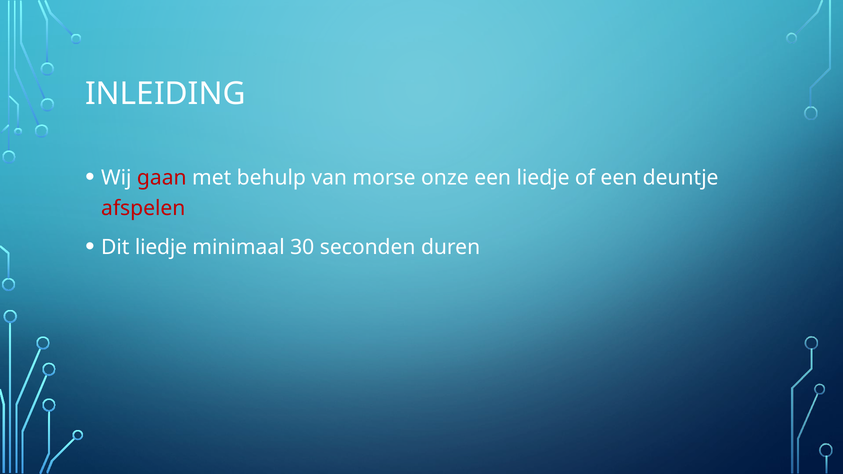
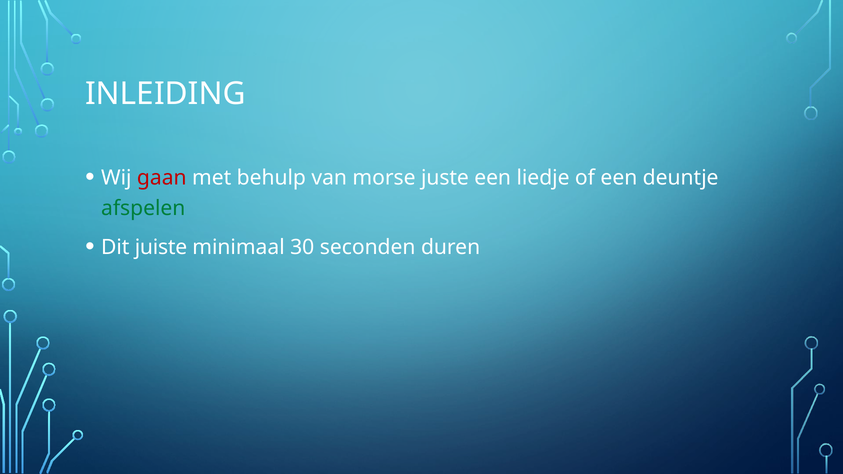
onze: onze -> juste (445, 178)
afspelen colour: red -> green (143, 208)
Dit liedje: liedje -> juiste (161, 247)
